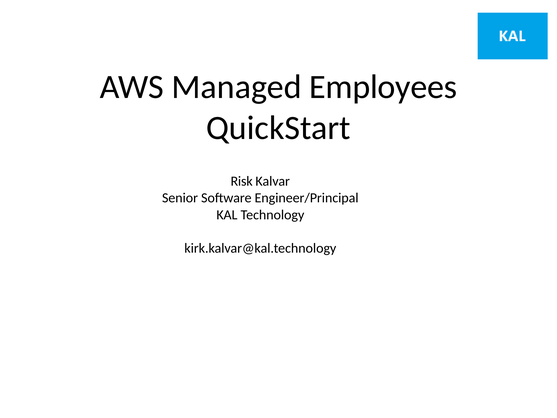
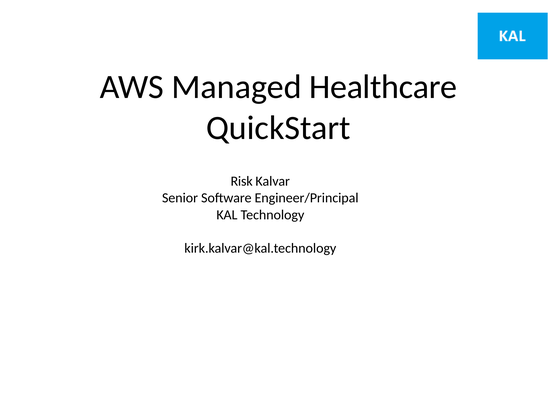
Employees: Employees -> Healthcare (383, 87)
